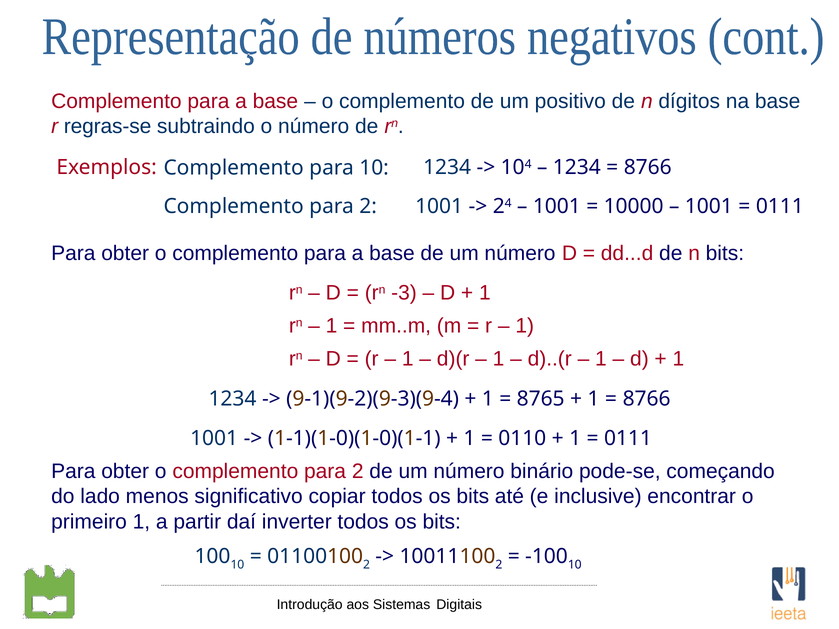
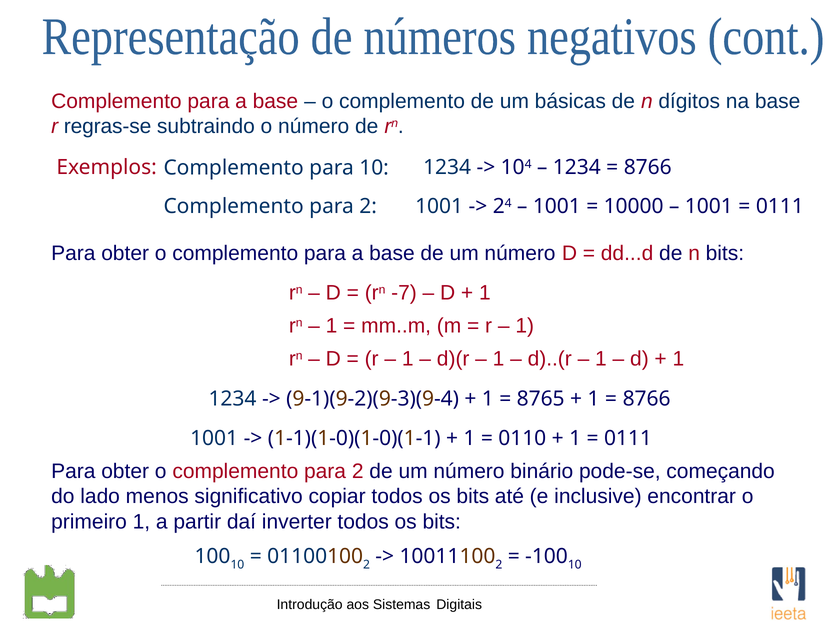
positivo: positivo -> básicas (570, 101)
-3: -3 -> -7 (404, 293)
